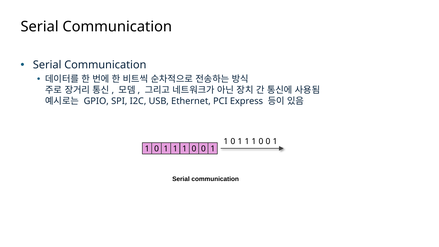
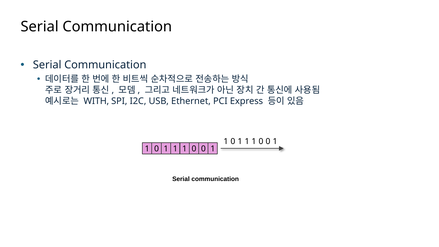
GPIO: GPIO -> WITH (96, 101)
